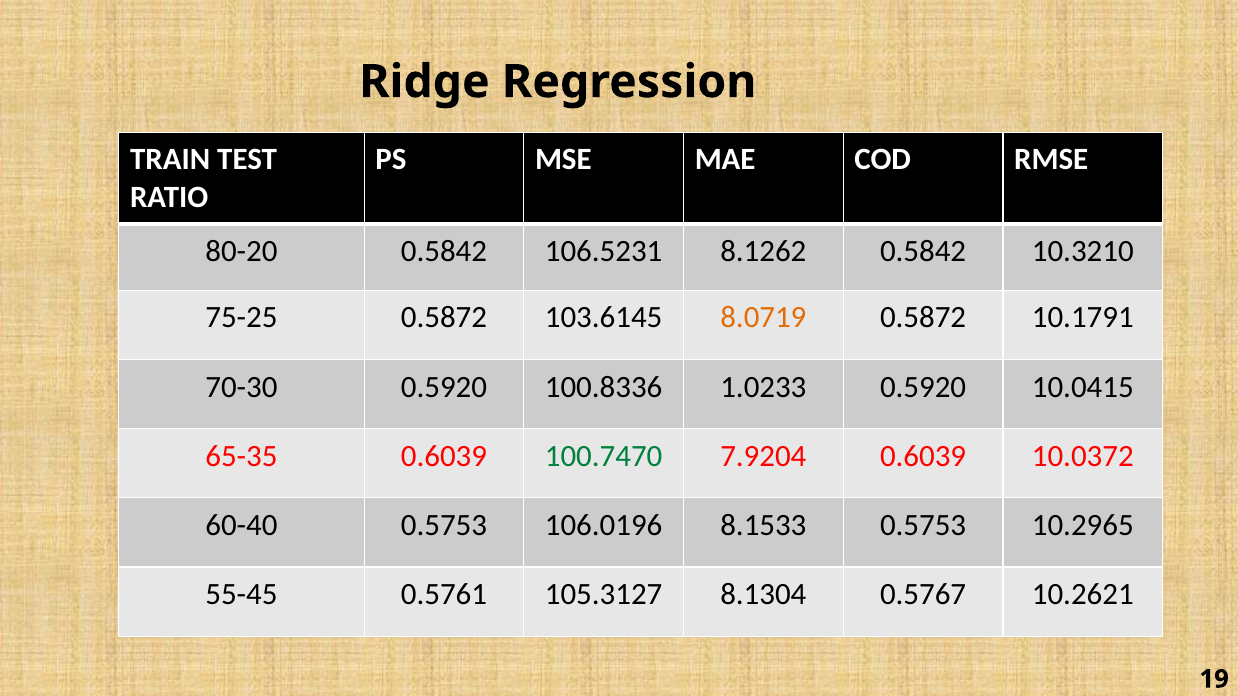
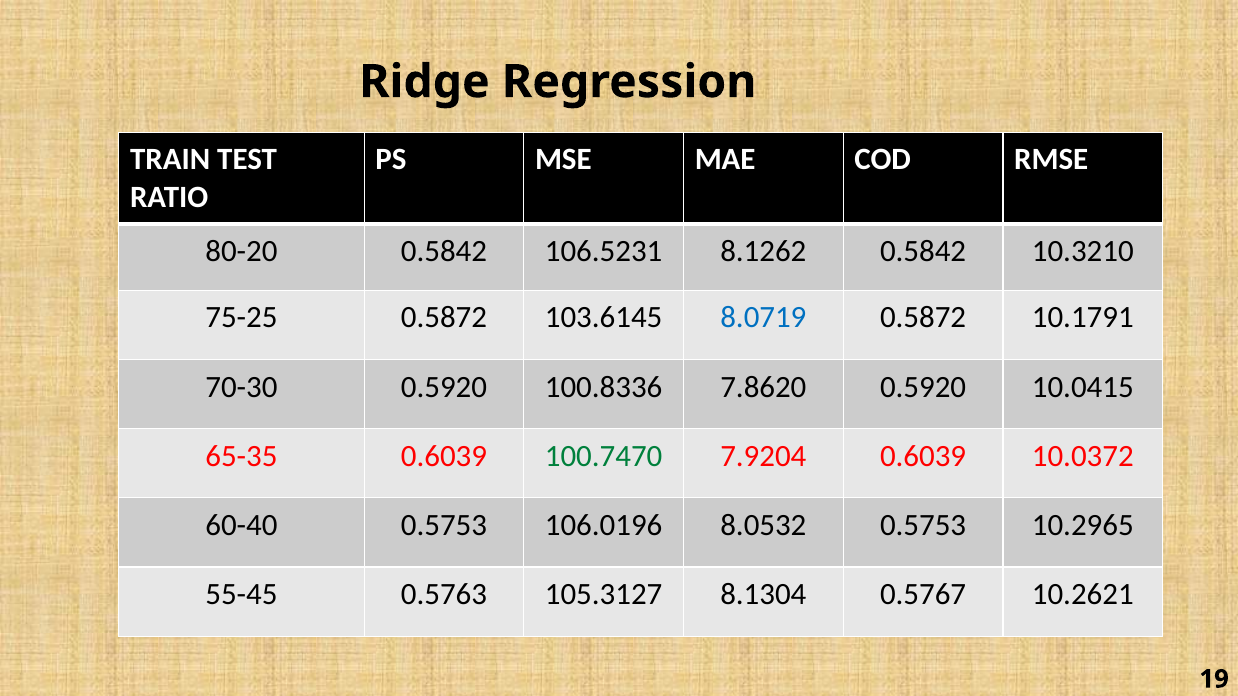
8.0719 colour: orange -> blue (763, 318)
1.0233: 1.0233 -> 7.8620 (763, 387)
8.1533: 8.1533 -> 8.0532 (763, 525)
0.5761: 0.5761 -> 0.5763 (444, 595)
